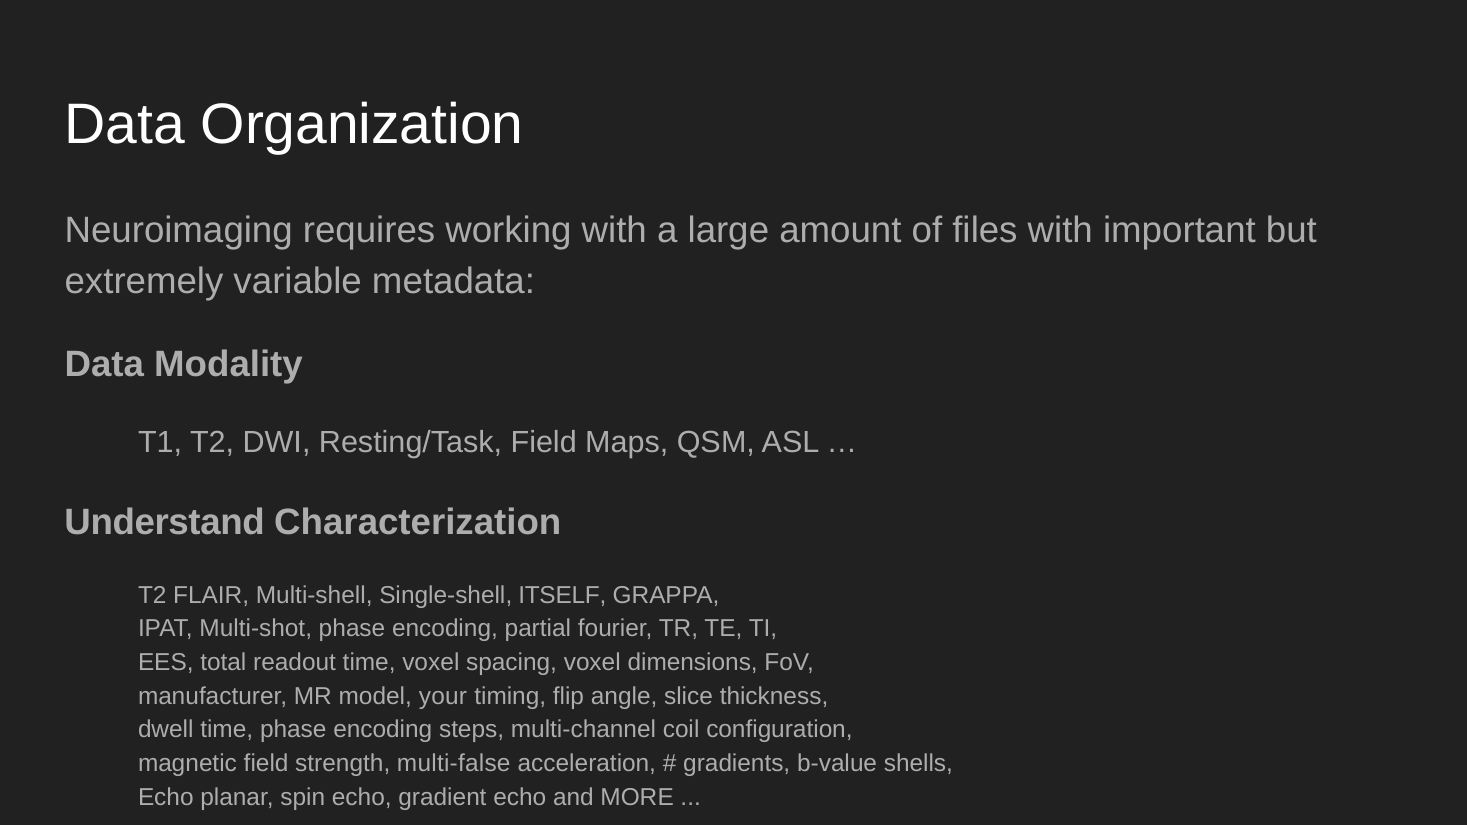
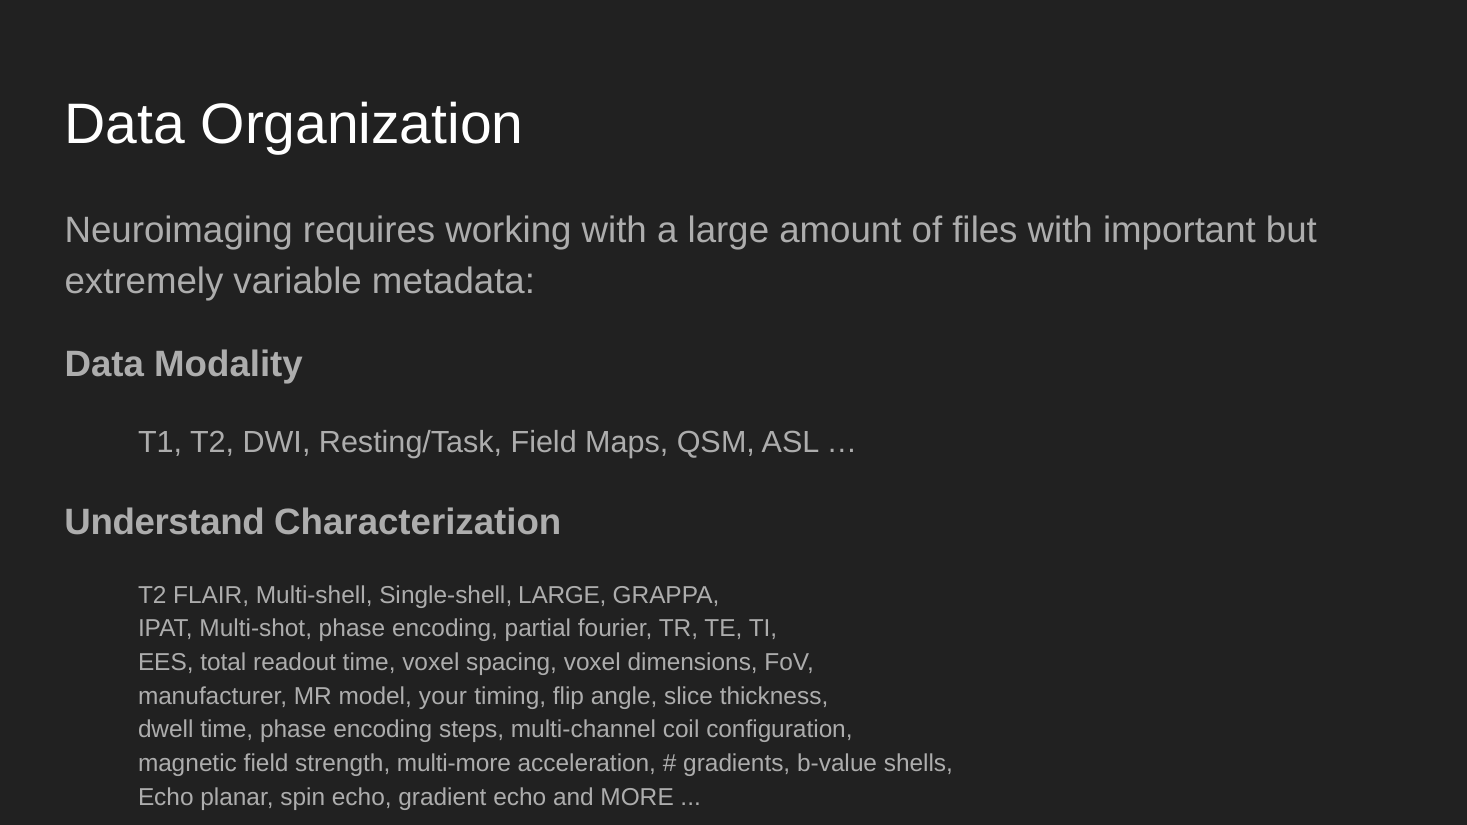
Single-shell ITSELF: ITSELF -> LARGE (562, 595)
multi-false: multi-false -> multi-more (454, 764)
